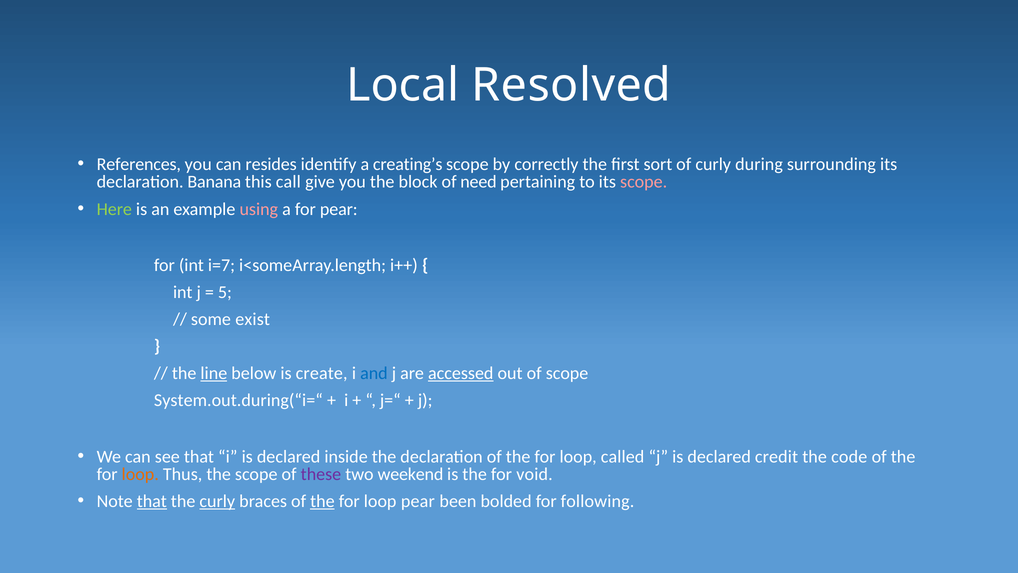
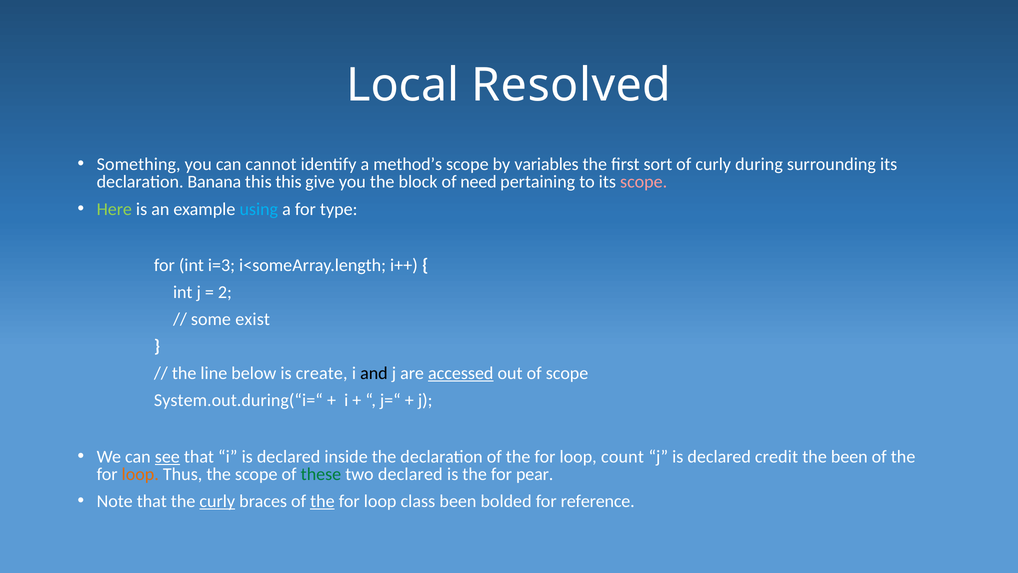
References: References -> Something (139, 164)
resides: resides -> cannot (271, 164)
creating’s: creating’s -> method’s (408, 164)
correctly: correctly -> variables (547, 164)
this call: call -> this (288, 182)
using colour: pink -> light blue (259, 209)
for pear: pear -> type (339, 209)
i=7: i=7 -> i=3 (222, 265)
5: 5 -> 2 (225, 292)
line underline: present -> none (214, 373)
and colour: blue -> black (374, 373)
see underline: none -> present (167, 456)
called: called -> count (623, 456)
the code: code -> been (849, 456)
these colour: purple -> green (321, 474)
two weekend: weekend -> declared (410, 474)
void: void -> pear (535, 474)
that underline: present -> none (152, 501)
loop pear: pear -> class (418, 501)
following: following -> reference (598, 501)
